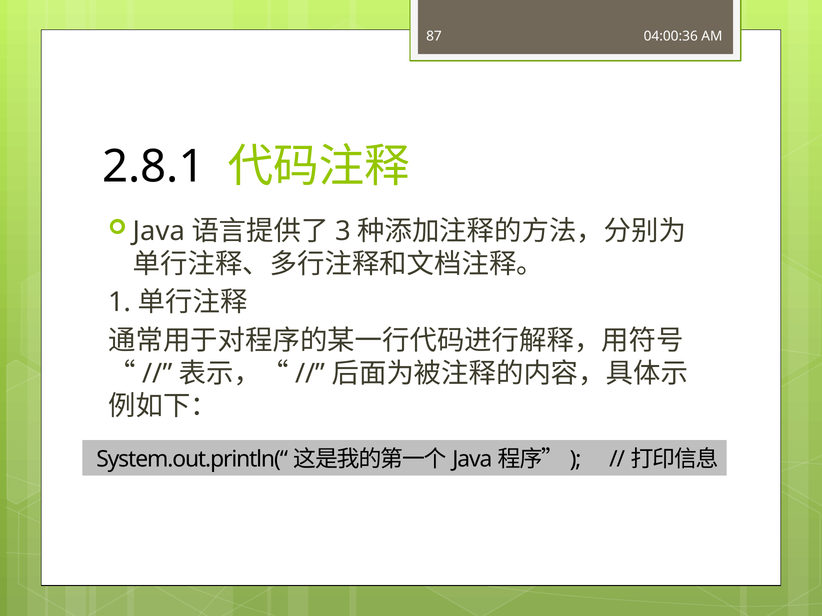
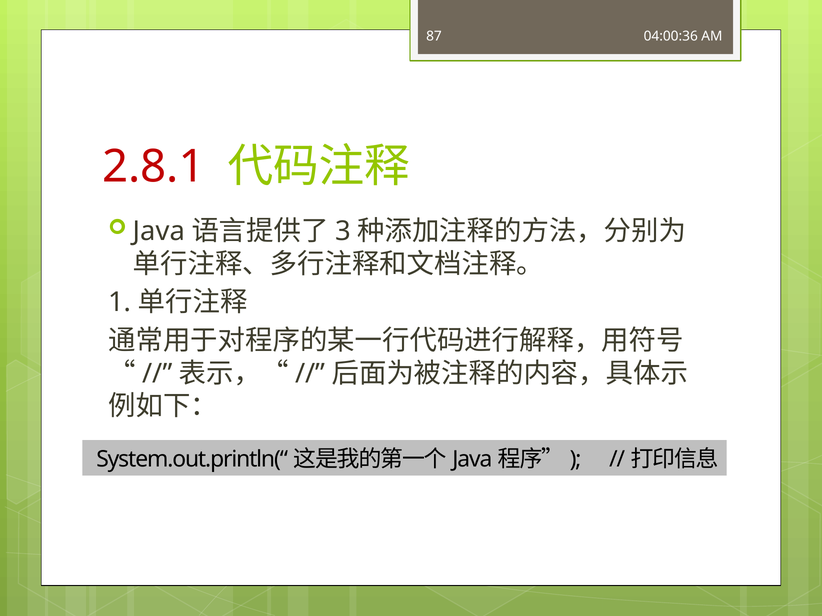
2.8.1 colour: black -> red (153, 167)
